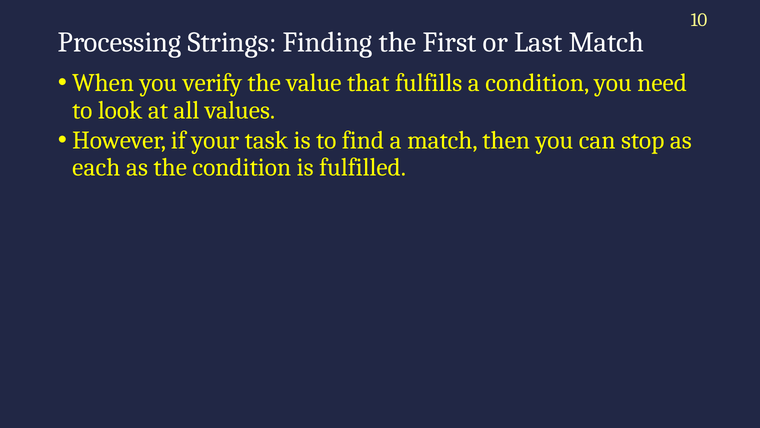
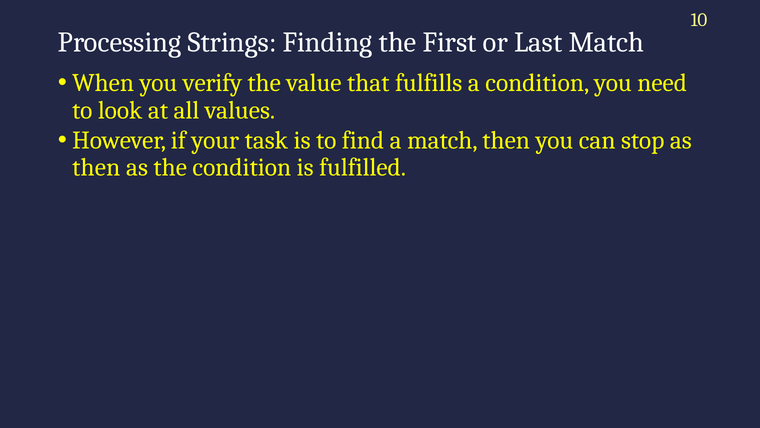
each: each -> then (96, 167)
